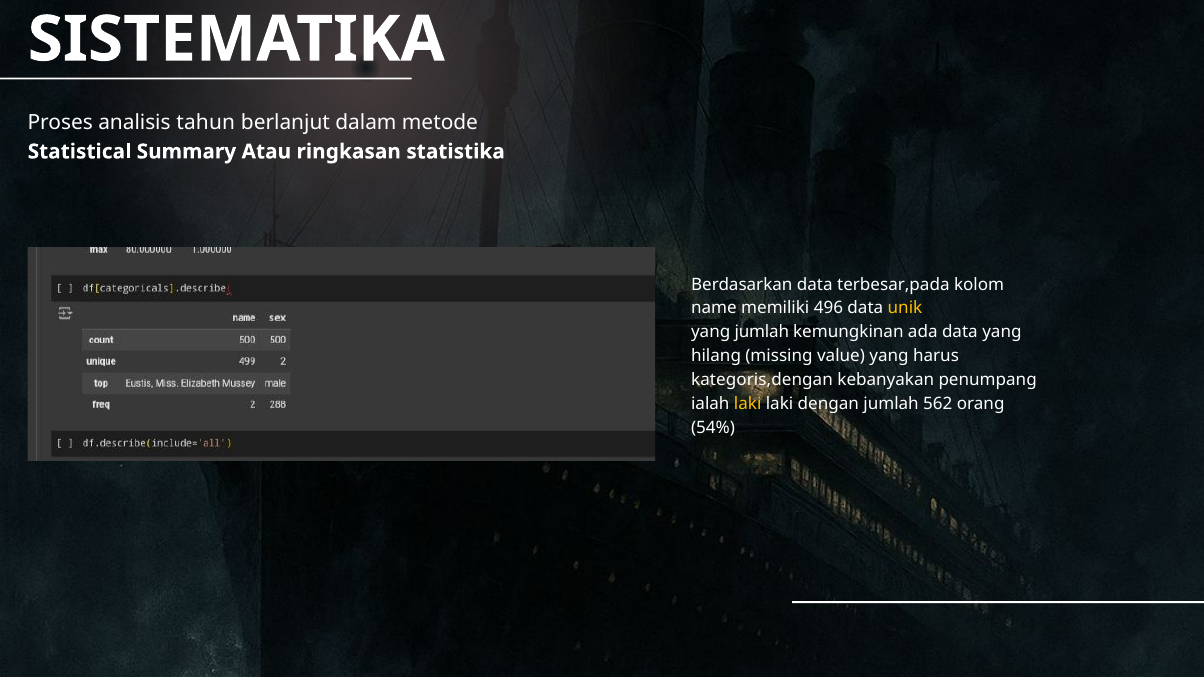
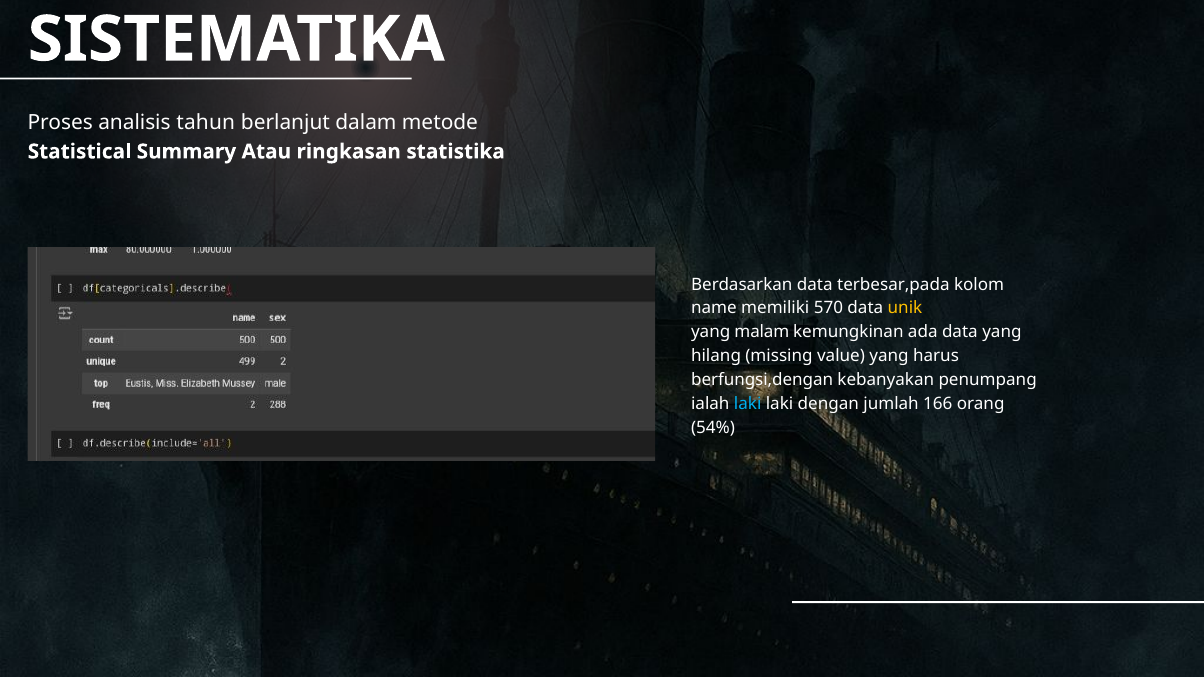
496: 496 -> 570 (828, 308)
yang jumlah: jumlah -> malam (762, 332)
kategoris,dengan: kategoris,dengan -> berfungsi,dengan (762, 380)
laki colour: yellow -> light blue (748, 404)
562: 562 -> 166 (938, 404)
